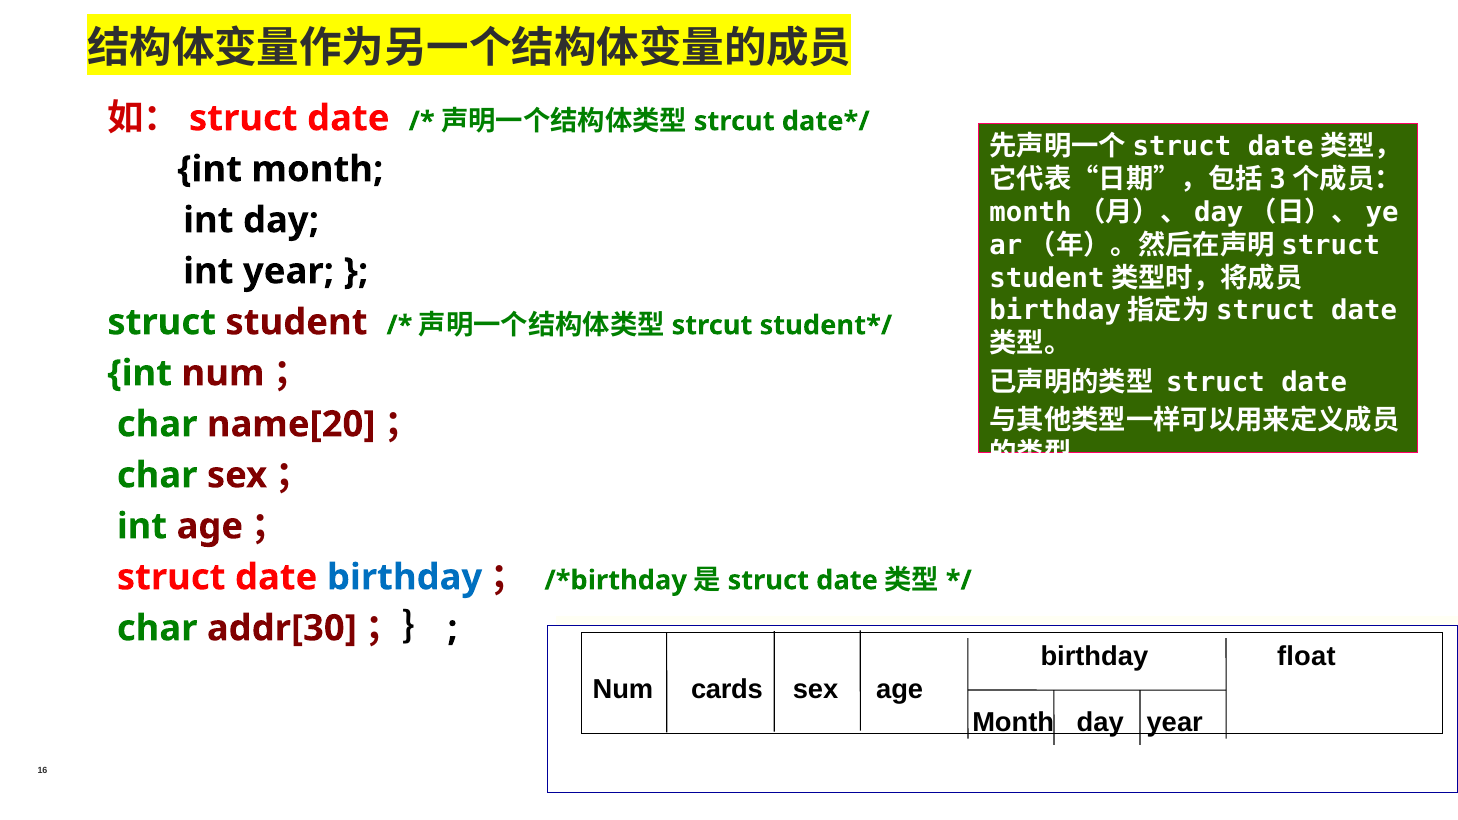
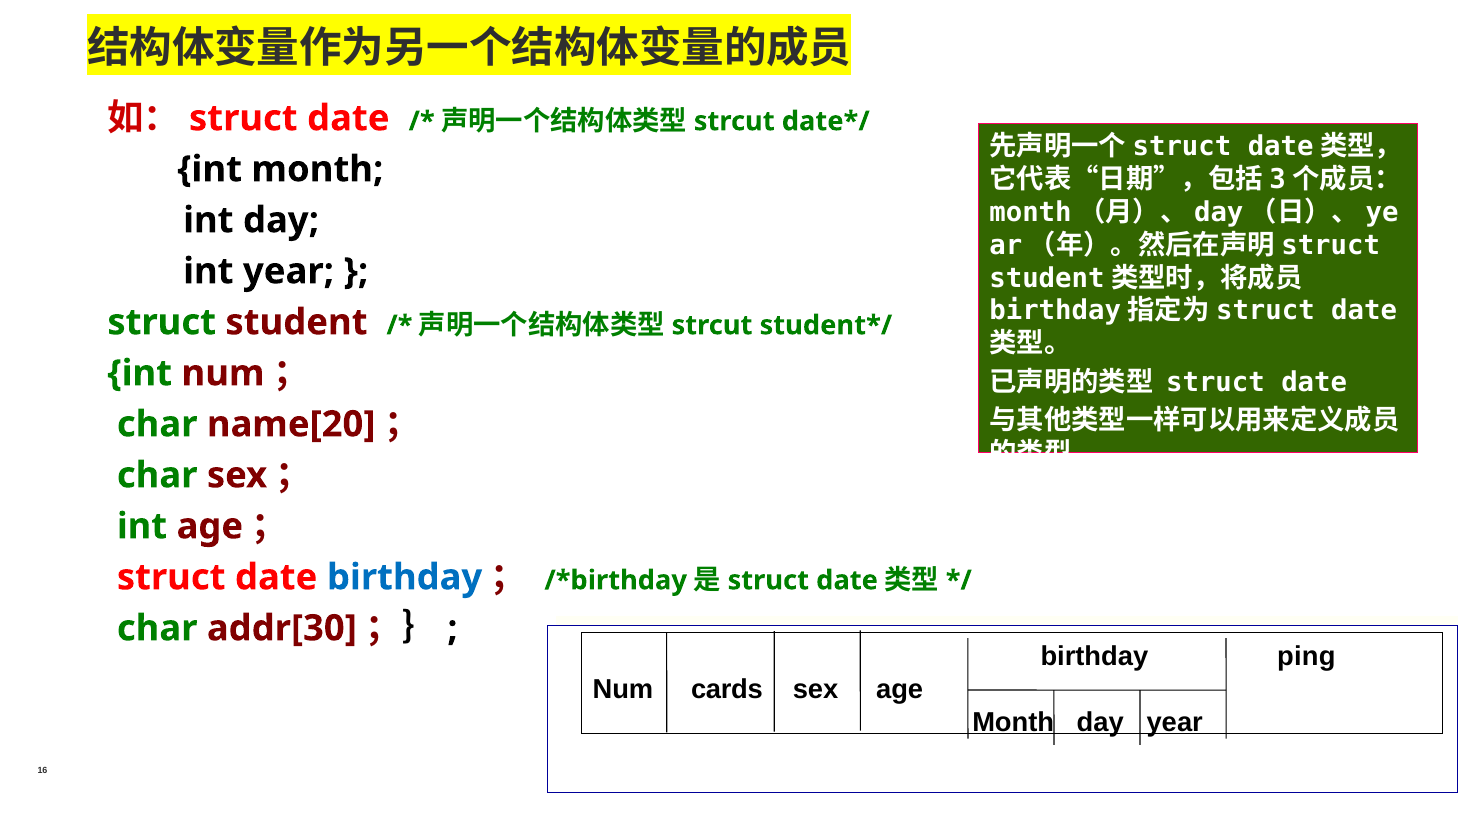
float: float -> ping (1306, 657)
